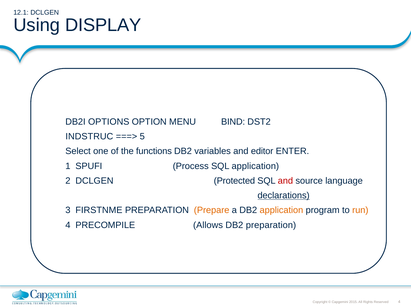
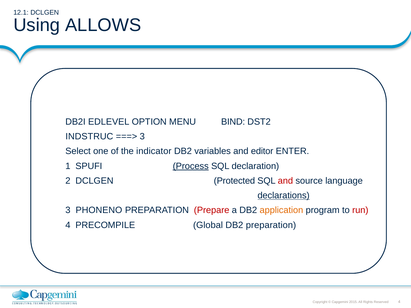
DISPLAY: DISPLAY -> ALLOWS (103, 25)
OPTIONS: OPTIONS -> EDLEVEL (109, 122)
5: 5 -> 3 (142, 137)
functions: functions -> indicator (154, 151)
Process underline: none -> present (191, 166)
SQL application: application -> declaration (255, 166)
FIRSTNME: FIRSTNME -> PHONENO (99, 210)
Prepare colour: orange -> red (212, 210)
run colour: orange -> red (360, 210)
Allows: Allows -> Global (208, 225)
